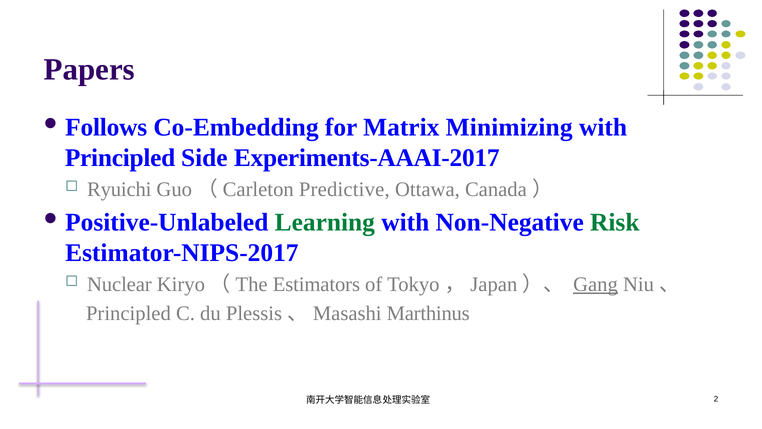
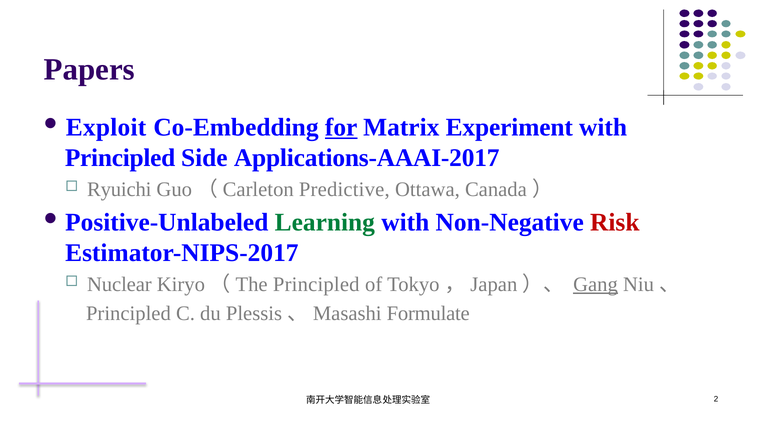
Follows: Follows -> Exploit (106, 127)
for underline: none -> present (341, 127)
Minimizing: Minimizing -> Experiment (509, 127)
Experiments-AAAI-2017: Experiments-AAAI-2017 -> Applications-AAAI-2017 (367, 158)
Risk colour: green -> red (615, 222)
Kiryo（The Estimators: Estimators -> Principled (316, 284)
Marthinus: Marthinus -> Formulate (428, 313)
